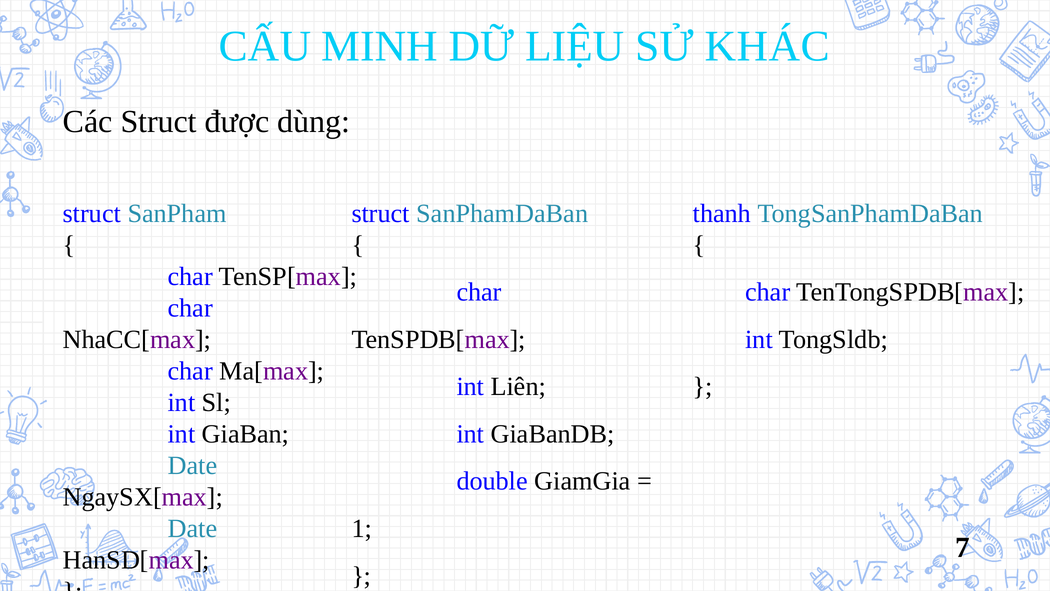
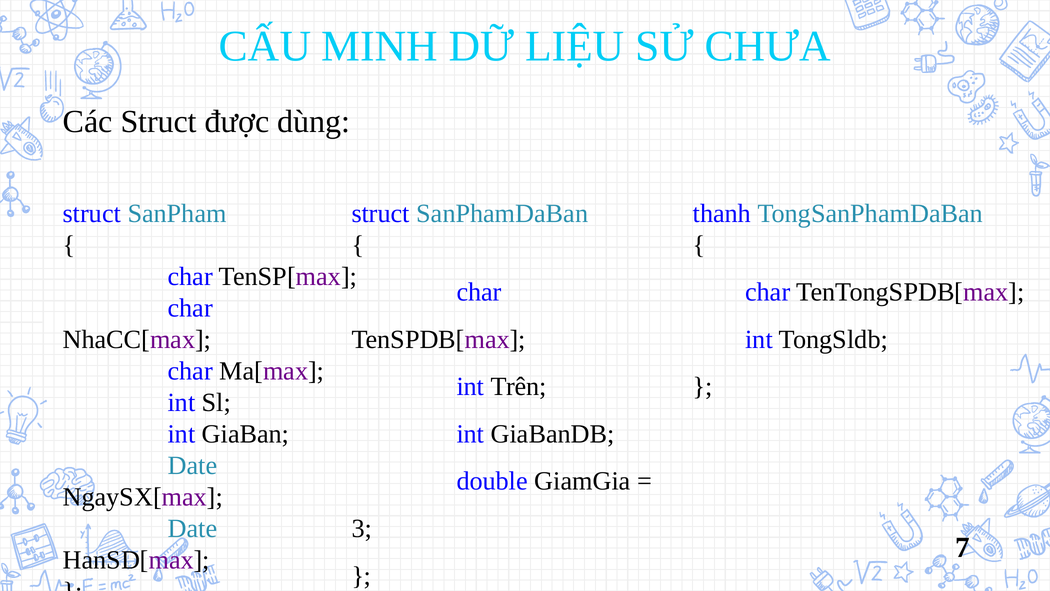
KHÁC: KHÁC -> CHƯA (768, 46)
Liên: Liên -> Trên (518, 387)
1: 1 -> 3 (362, 528)
